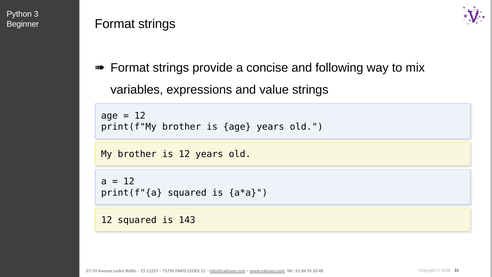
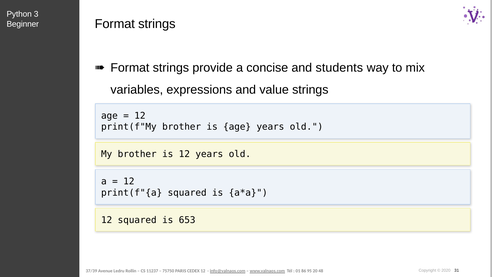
following: following -> students (339, 68)
143: 143 -> 653 (187, 220)
